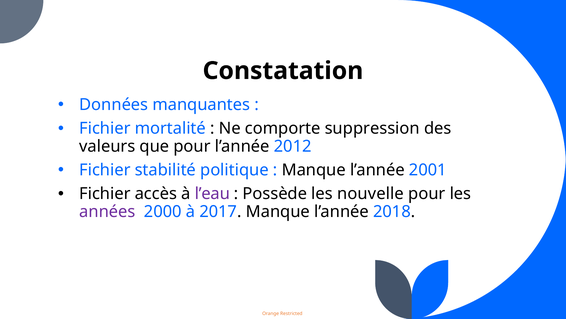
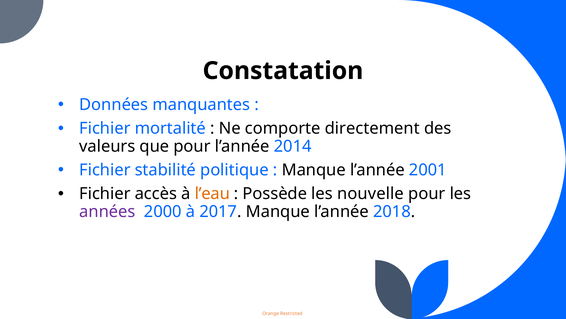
suppression: suppression -> directement (372, 128)
2012: 2012 -> 2014 (293, 146)
l’eau colour: purple -> orange (212, 193)
